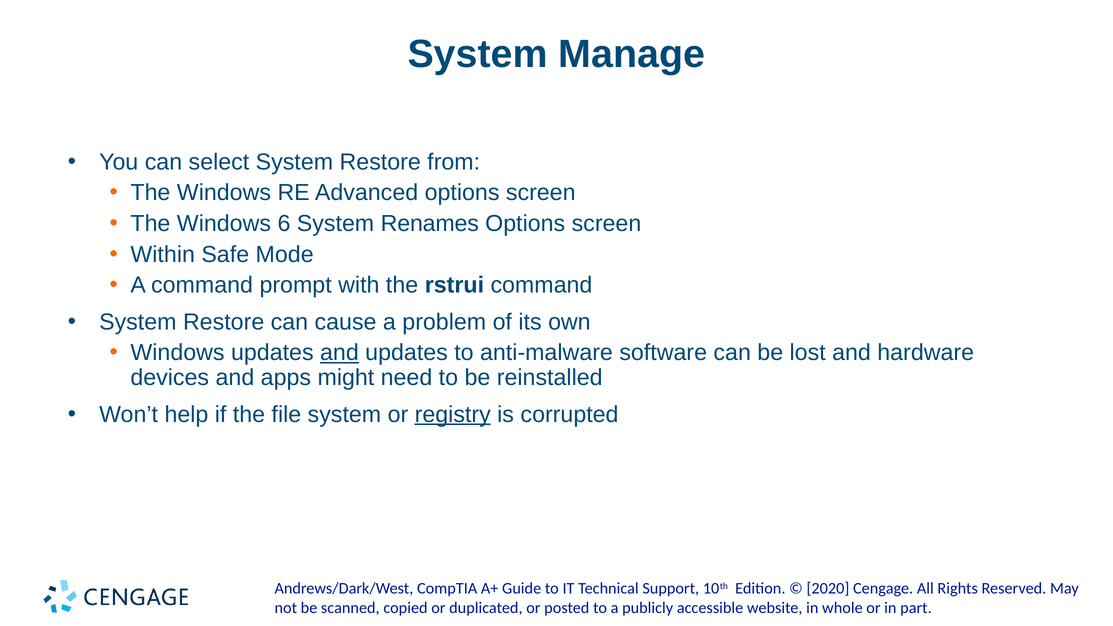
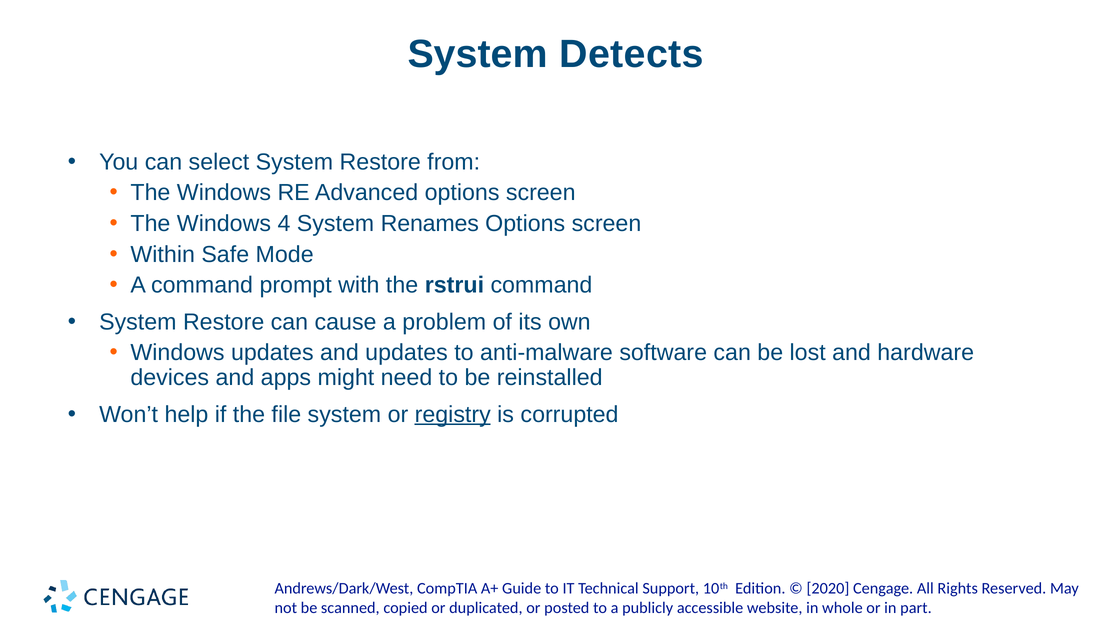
Manage: Manage -> Detects (632, 54)
6: 6 -> 4 (284, 224)
and underline: present -> none (339, 353)
